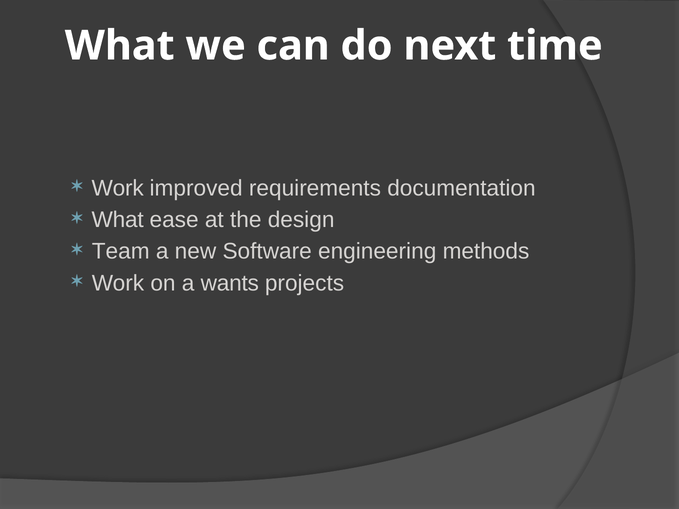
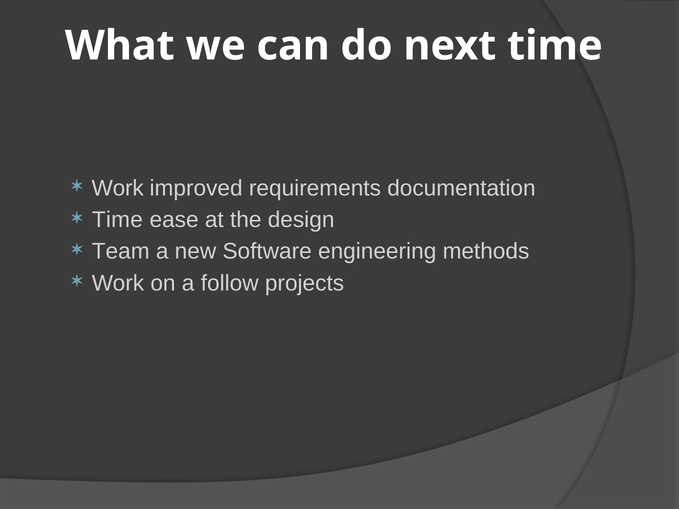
What: What -> Time (117, 220)
wants: wants -> follow (230, 283)
